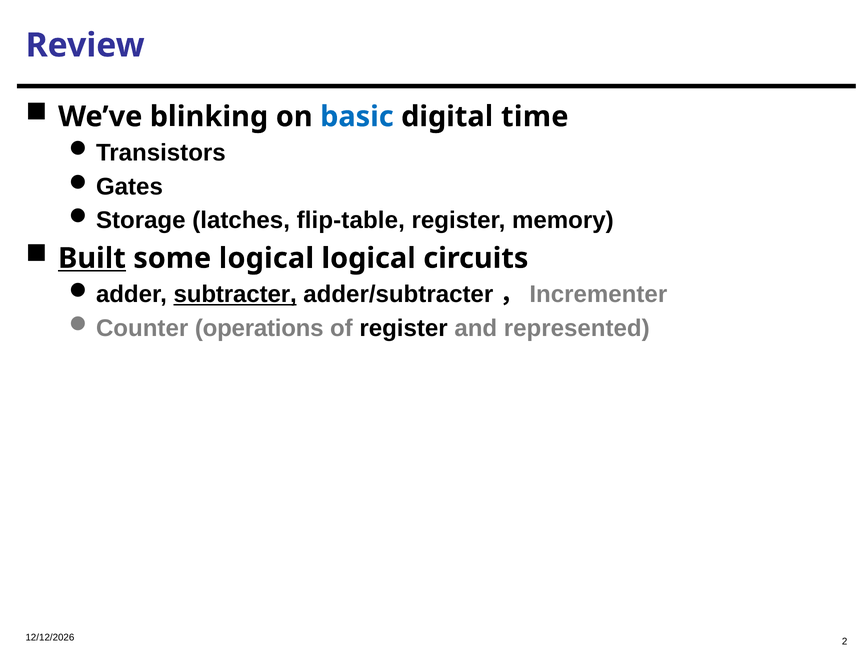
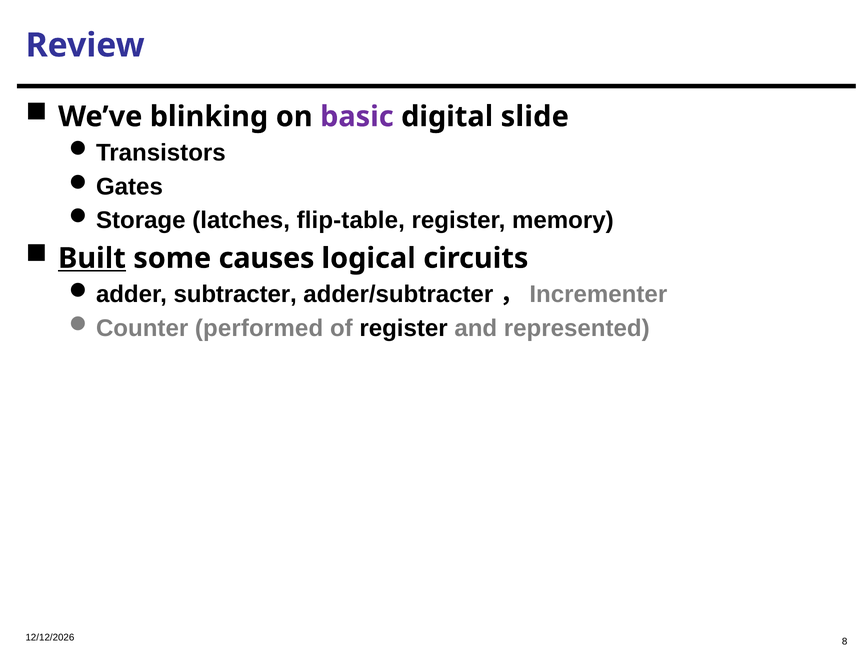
basic colour: blue -> purple (357, 117)
time: time -> slide (535, 117)
some logical: logical -> causes (267, 258)
subtracter underline: present -> none (235, 294)
operations: operations -> performed (259, 328)
2: 2 -> 8 (845, 641)
